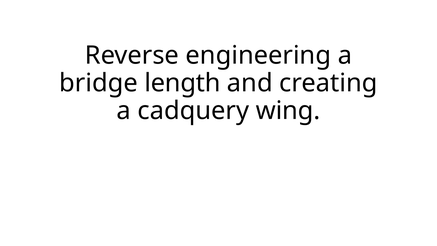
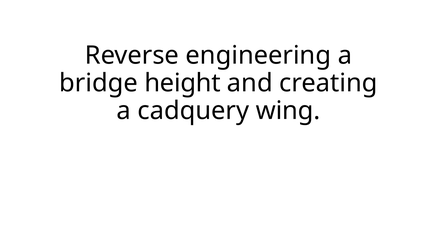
length: length -> height (183, 83)
